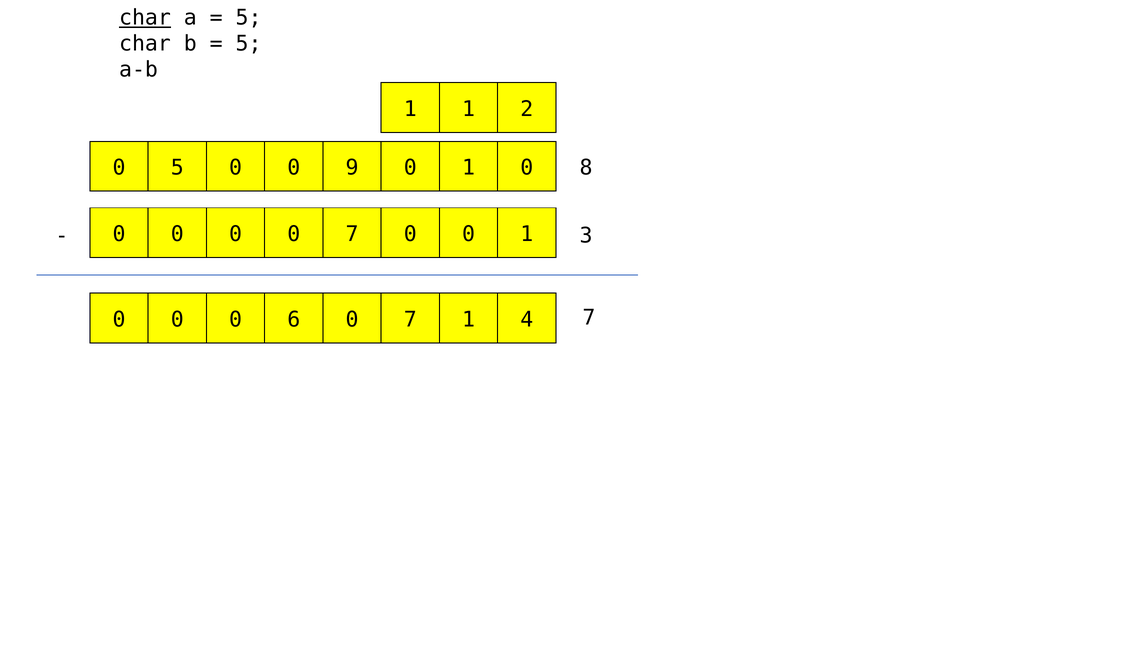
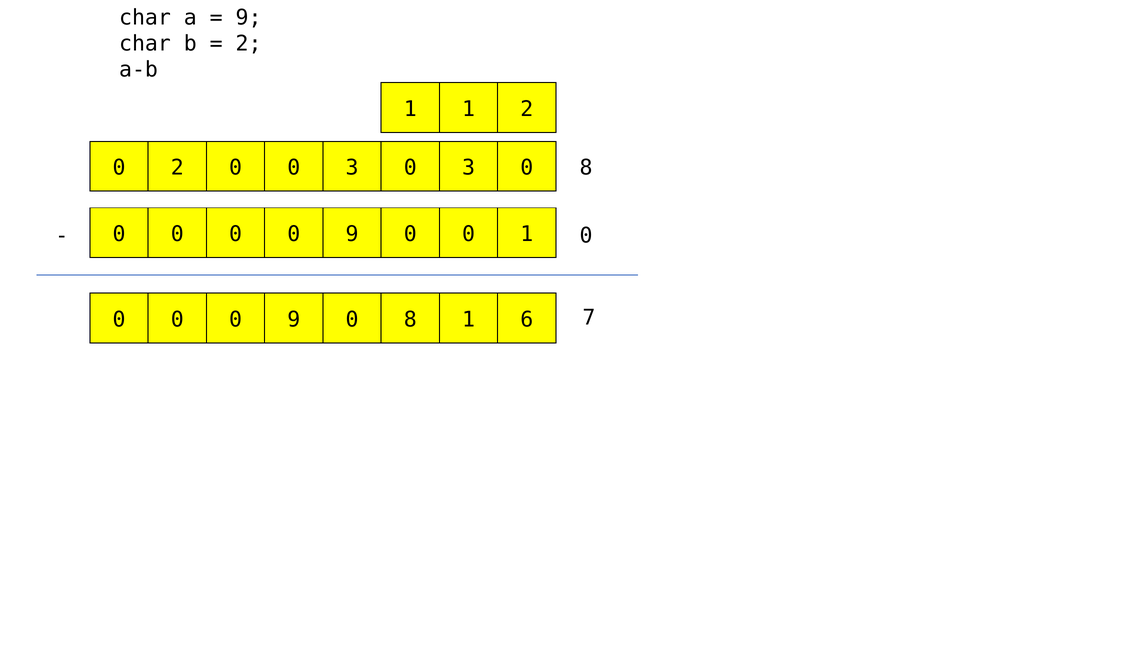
char underline: present -> none (145, 18)
5: 5 -> 9 (249, 18)
5: 5 -> 2 (249, 44)
0 5: 5 -> 2 (177, 168)
0 0 9: 9 -> 3 (352, 168)
1: 1 -> 3 (469, 168)
7: 7 -> 9 (352, 234)
1 3: 3 -> 0 (586, 235)
6: 6 -> 9 (294, 319)
7: 7 -> 8 (410, 319)
4: 4 -> 6 (527, 319)
